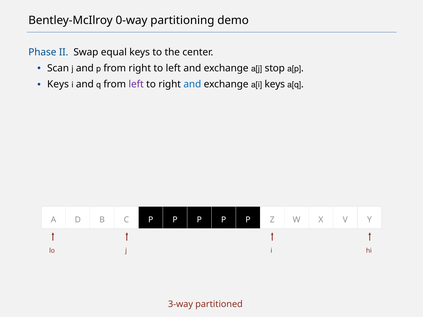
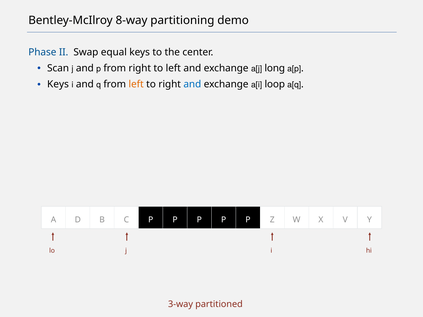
0-way: 0-way -> 8-way (132, 20)
stop: stop -> long (275, 68)
left colour: purple -> orange (136, 84)
a[i keys: keys -> loop (275, 84)
